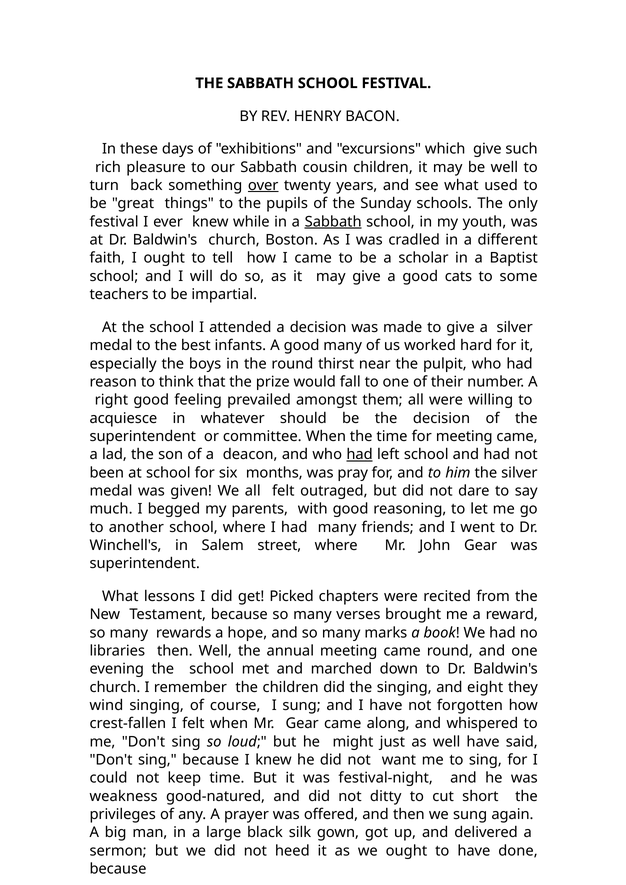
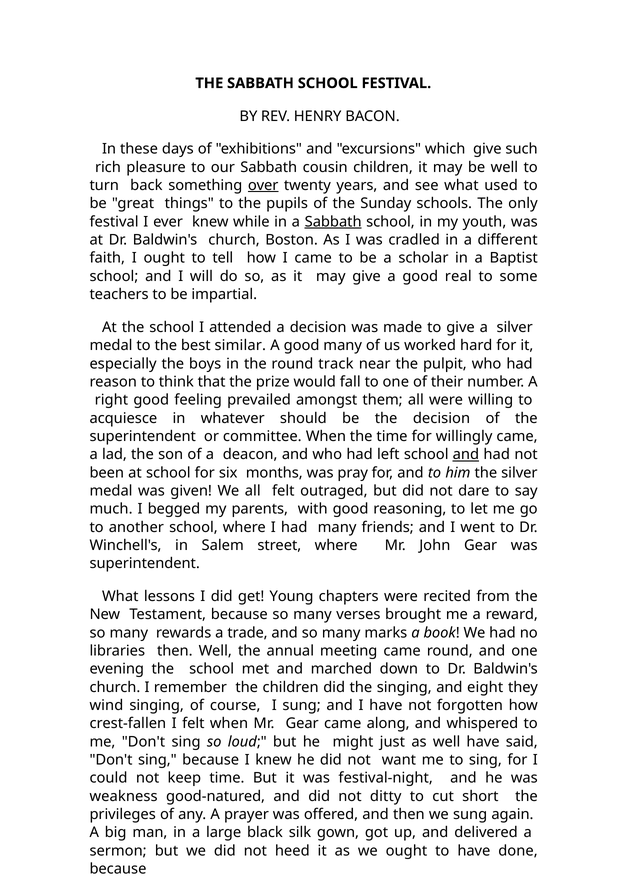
cats: cats -> real (458, 276)
infants: infants -> similar (240, 346)
thirst: thirst -> track (336, 364)
for meeting: meeting -> willingly (464, 437)
had underline: present -> none (360, 455)
and underline: none -> present (466, 455)
Picked: Picked -> Young (292, 597)
hope: hope -> trade (248, 633)
